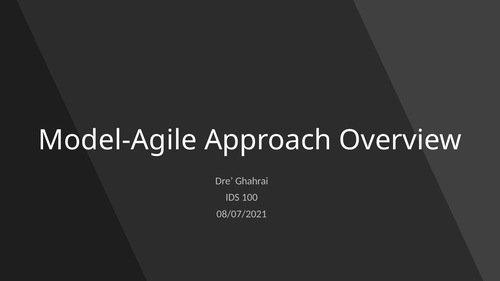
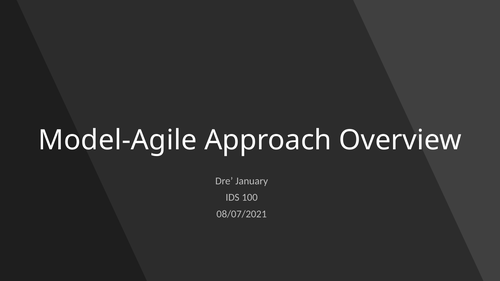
Ghahrai: Ghahrai -> January (252, 181)
